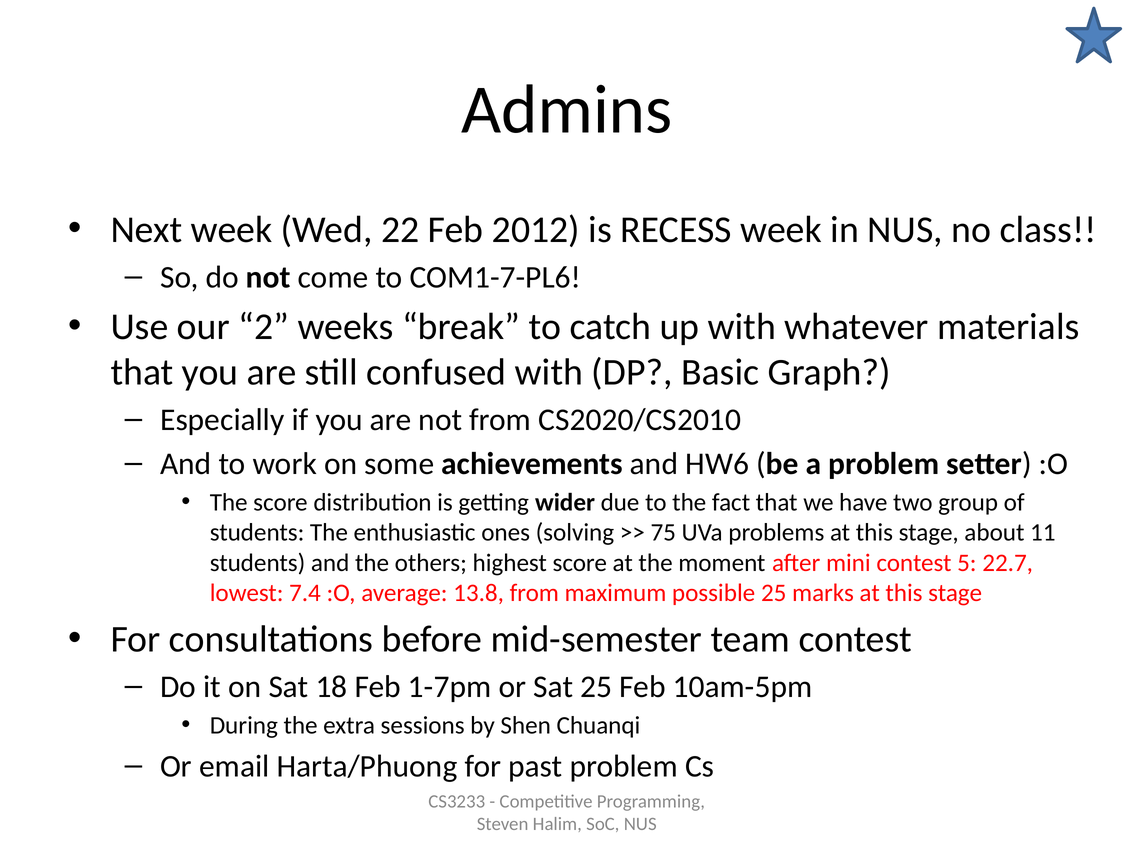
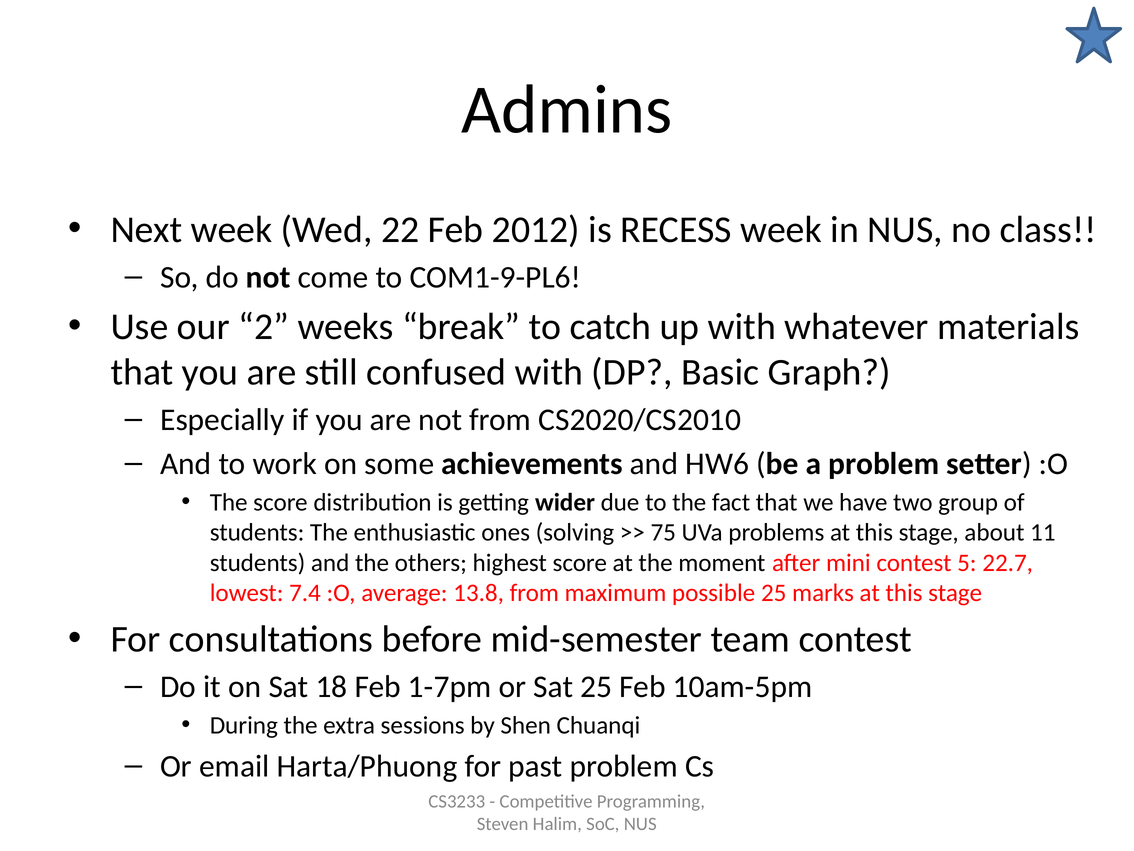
COM1-7-PL6: COM1-7-PL6 -> COM1-9-PL6 (495, 277)
